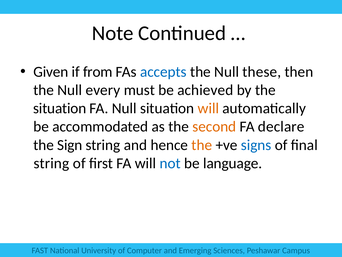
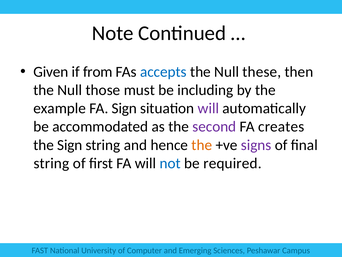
every: every -> those (103, 90)
achieved: achieved -> including (205, 90)
situation: situation -> example (60, 108)
FA Null: Null -> Sign (124, 108)
will colour: orange -> purple (208, 108)
second colour: orange -> purple (214, 126)
declare: declare -> creates (281, 126)
signs colour: blue -> purple (256, 145)
language: language -> required (233, 163)
